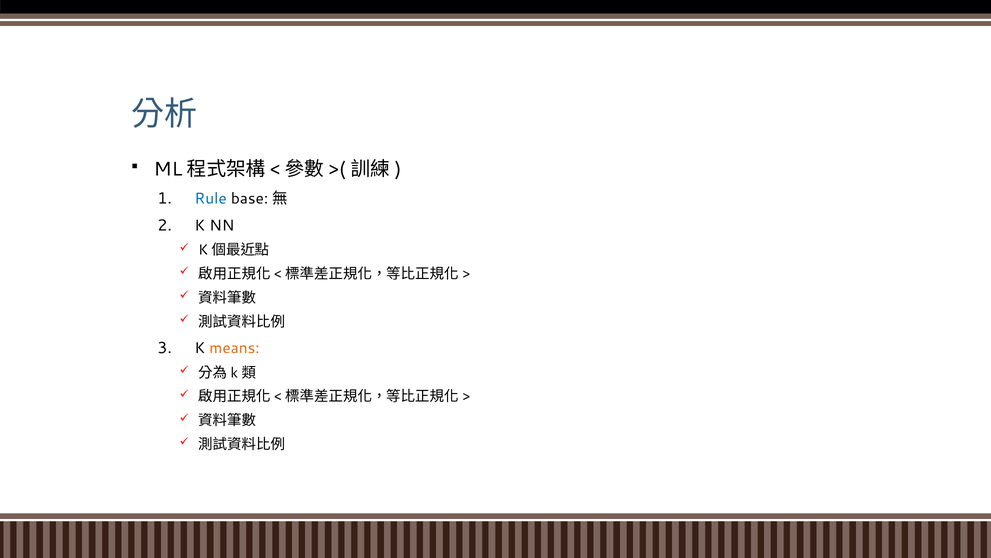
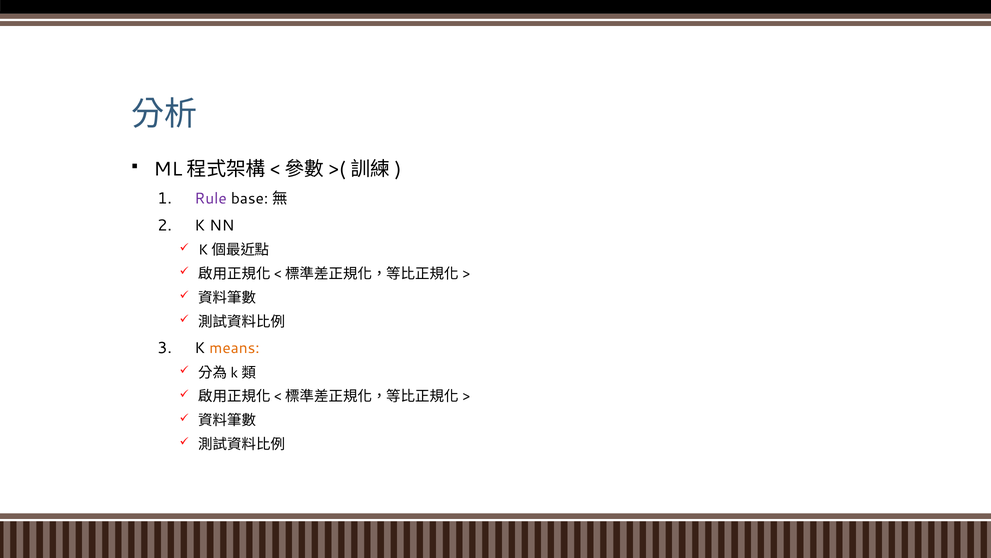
Rule colour: blue -> purple (211, 198)
